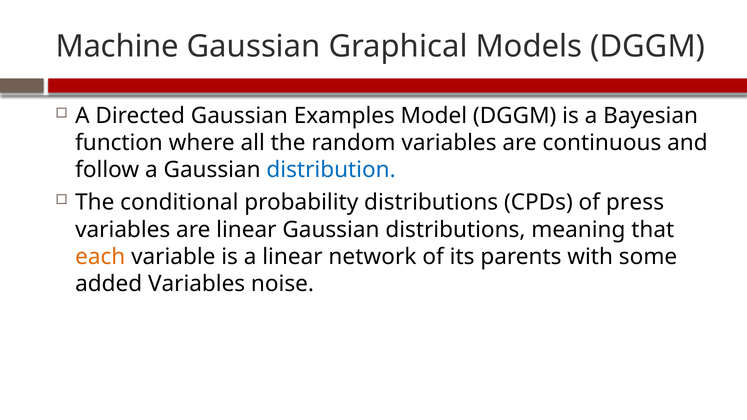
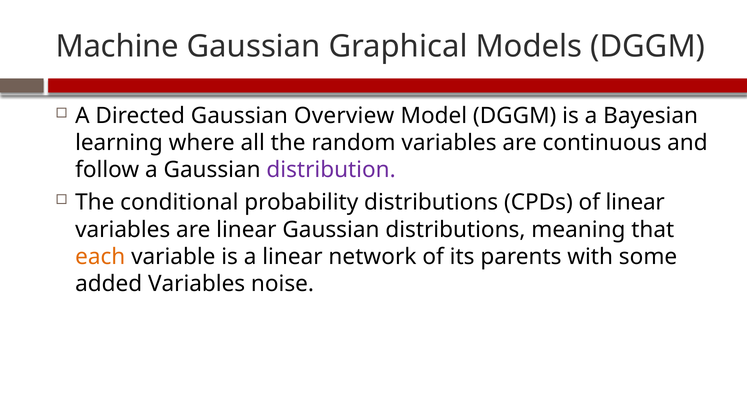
Examples: Examples -> Overview (344, 116)
function: function -> learning (119, 143)
distribution colour: blue -> purple (331, 170)
of press: press -> linear (635, 203)
